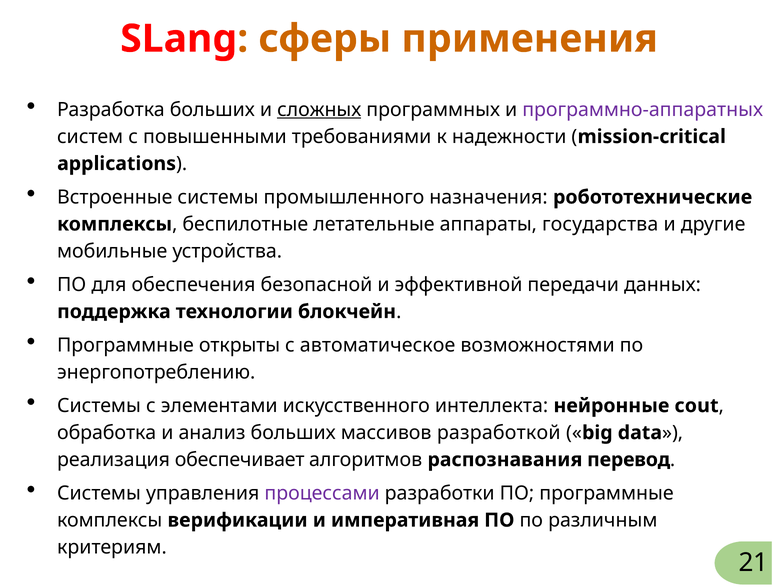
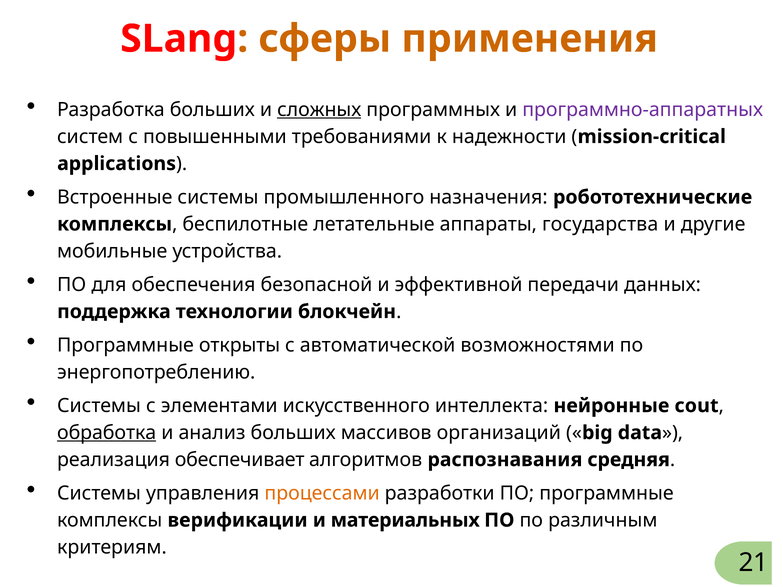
автоматическое: автоматическое -> автоматической (378, 345)
обработка underline: none -> present (107, 433)
разработкой: разработкой -> организаций (499, 433)
перевод: перевод -> средняя (629, 460)
процессами colour: purple -> orange (322, 493)
императивная: императивная -> материальных (405, 520)
